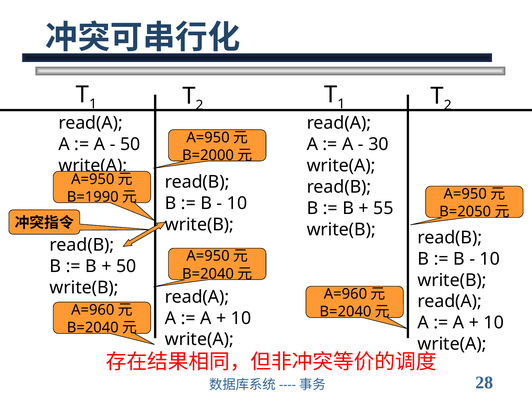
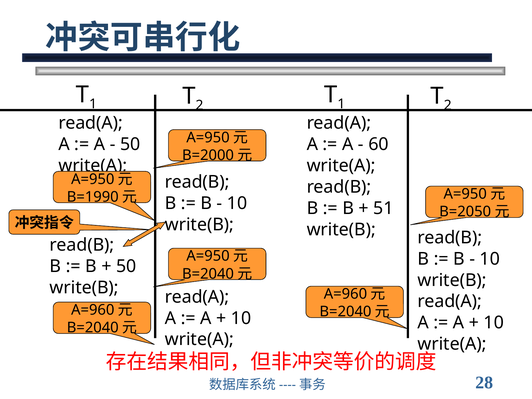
30: 30 -> 60 (378, 144)
55: 55 -> 51 (383, 208)
